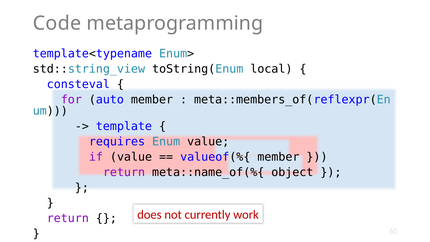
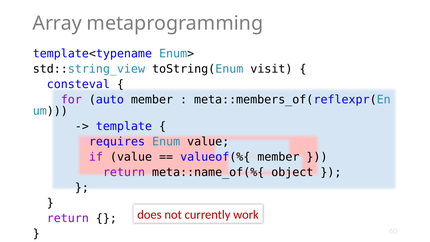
Code: Code -> Array (57, 23)
local: local -> visit (271, 69)
